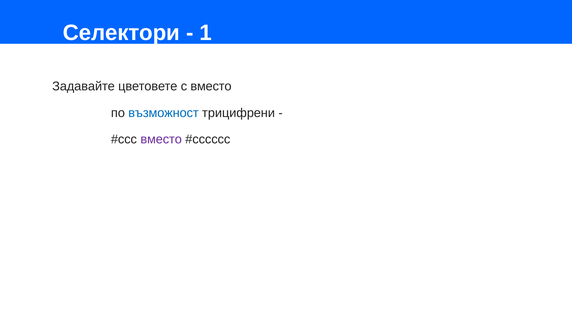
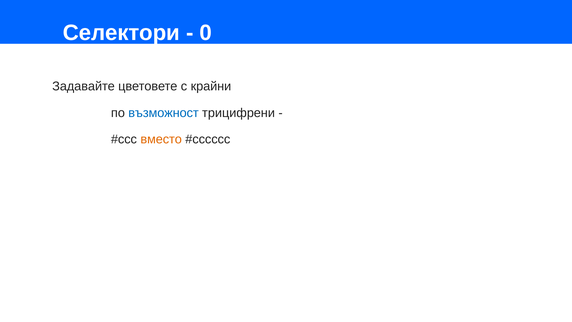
1: 1 -> 0 (206, 33)
с вместо: вместо -> крайни (211, 86)
вместо colour: purple -> orange (161, 139)
